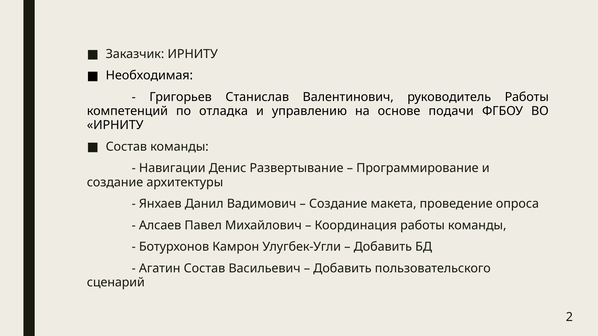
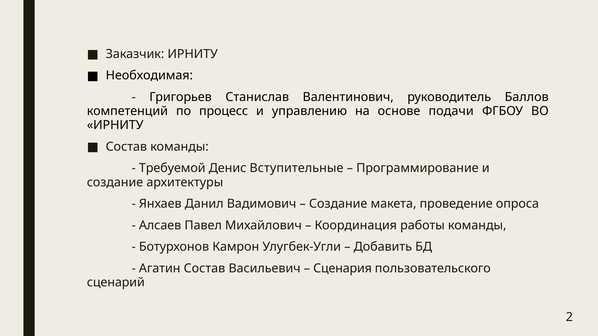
руководитель Работы: Работы -> Баллов (527, 97)
отладка: отладка -> процесс (224, 111)
Навигации: Навигации -> Требуемой (172, 168)
Развертывание: Развертывание -> Вступительные (296, 168)
Добавить: Добавить -> Сценария (343, 269)
